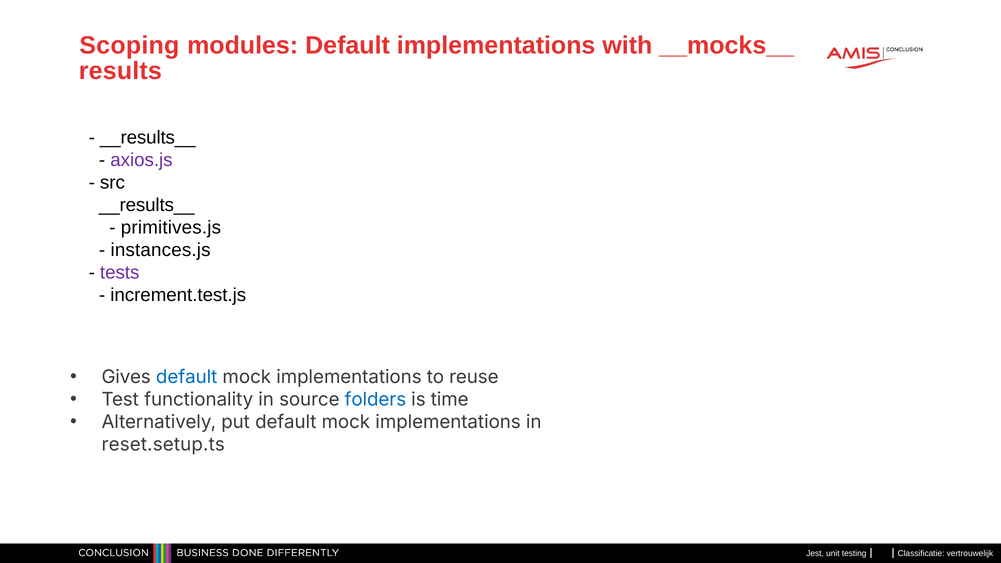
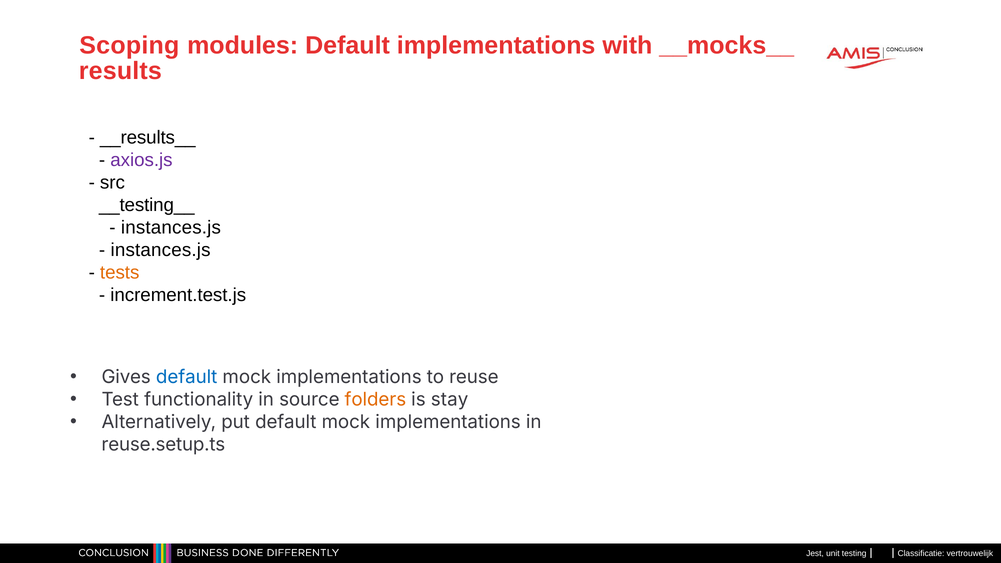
__results__: __results__ -> __testing__ (147, 205)
primitives.js: primitives.js -> instances.js (171, 228)
tests colour: purple -> orange (120, 273)
folders colour: blue -> orange (375, 399)
time: time -> stay (450, 399)
reset.setup.ts: reset.setup.ts -> reuse.setup.ts (163, 444)
